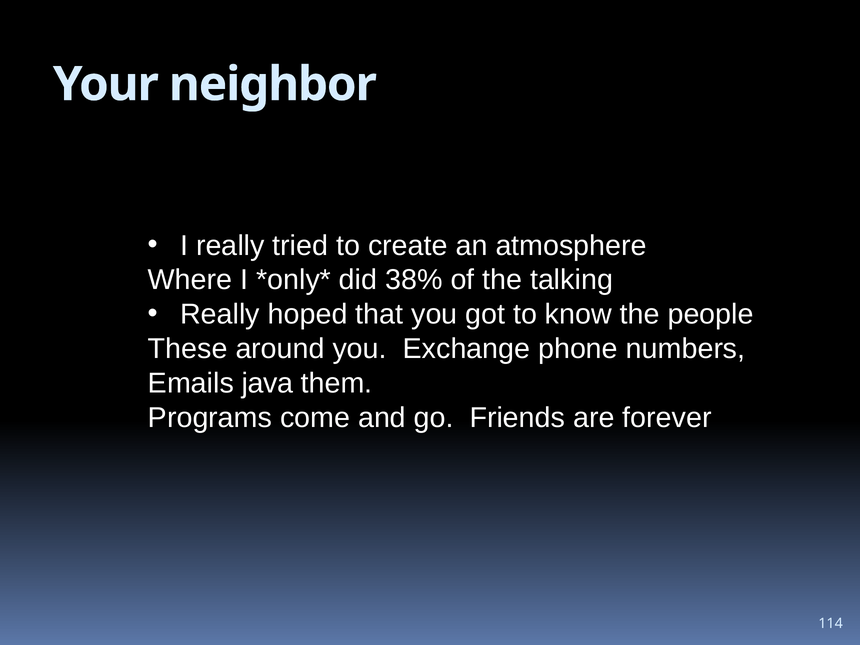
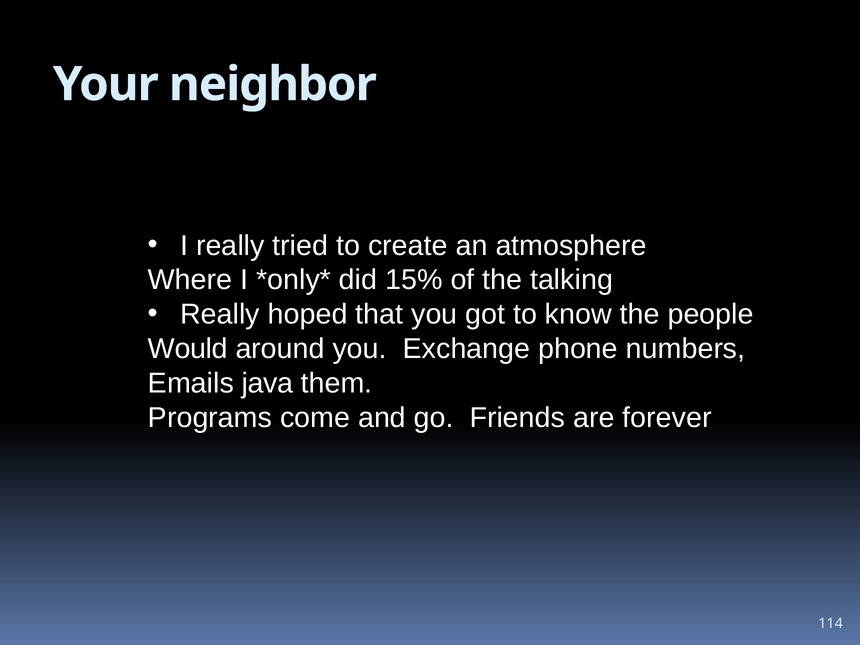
38%: 38% -> 15% (414, 280)
These: These -> Would (188, 349)
